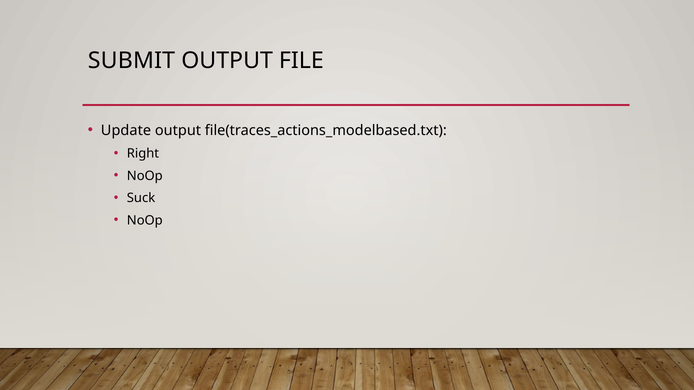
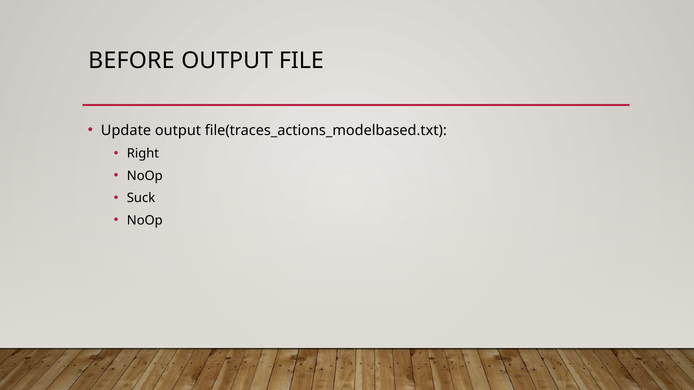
SUBMIT: SUBMIT -> BEFORE (131, 61)
